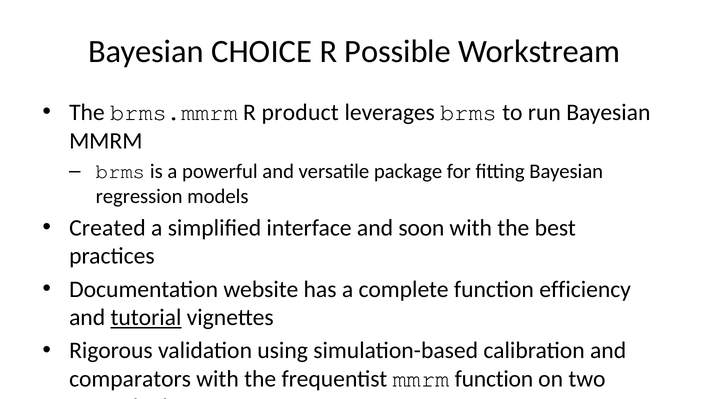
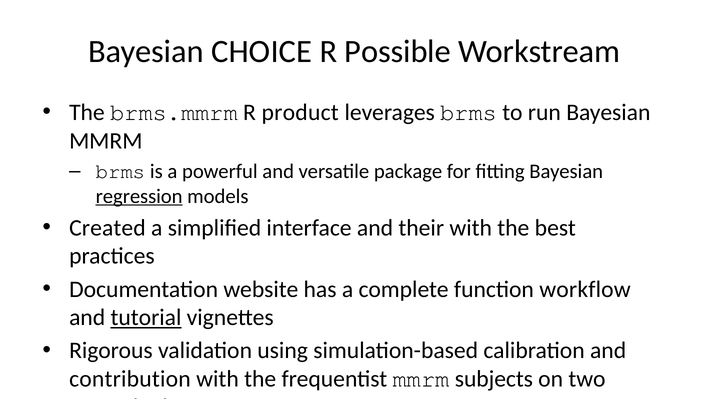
regression underline: none -> present (139, 196)
soon: soon -> their (421, 228)
efficiency: efficiency -> workflow (585, 289)
comparators: comparators -> contribution (130, 379)
mmrm function: function -> subjects (494, 379)
